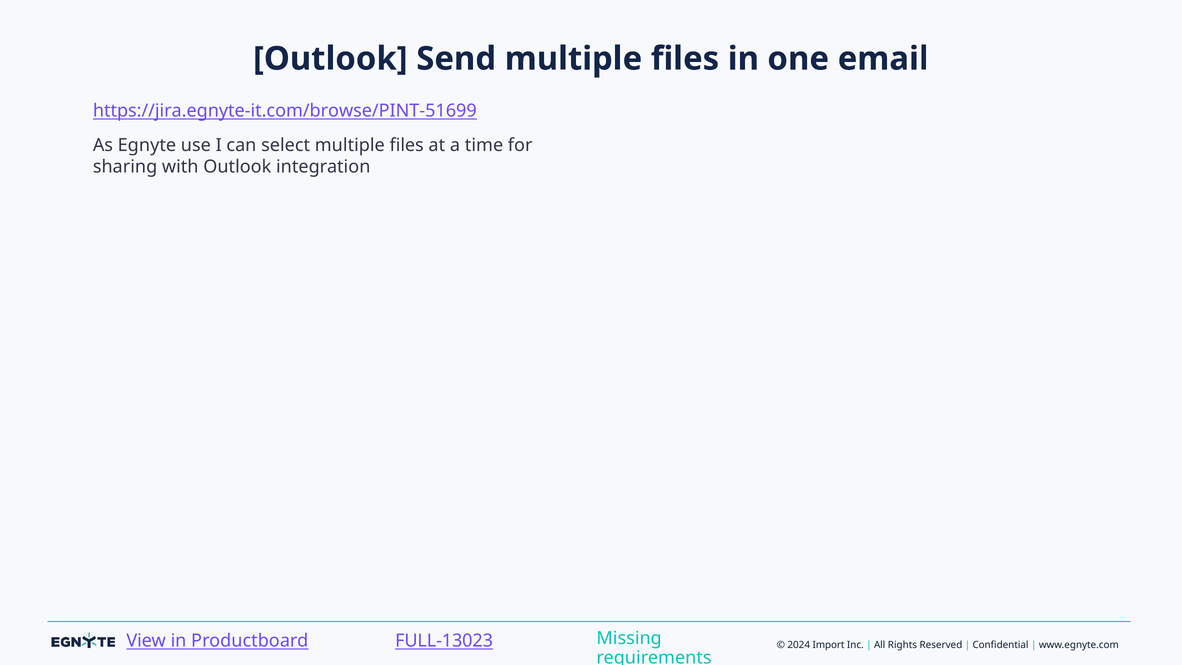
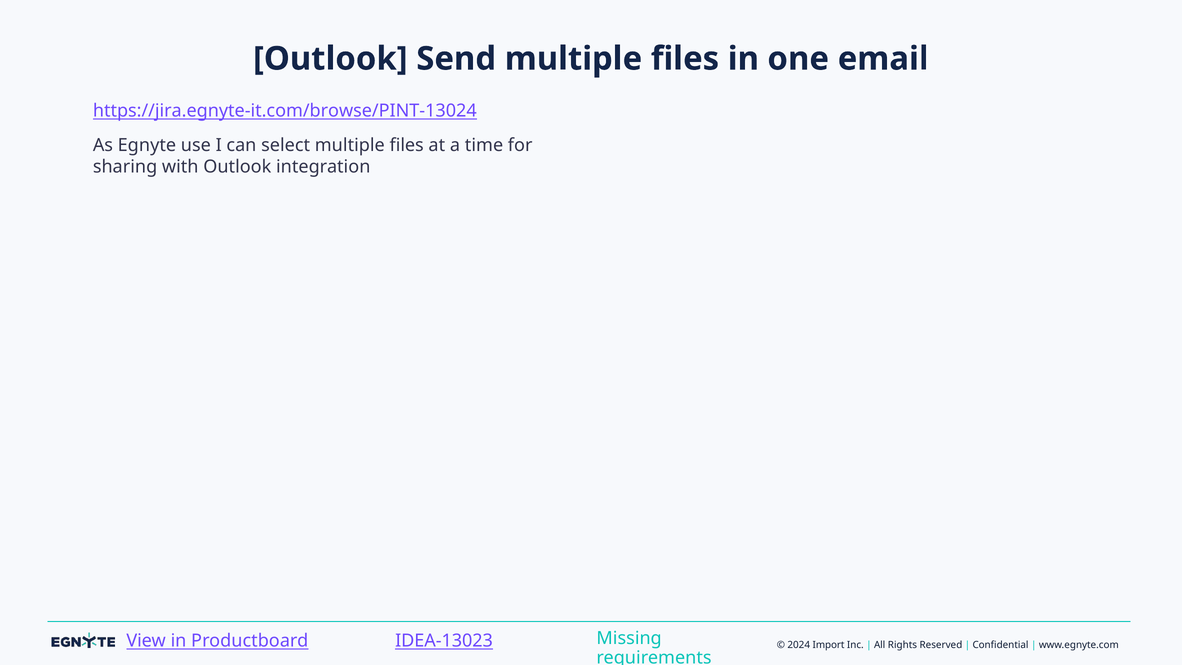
https://jira.egnyte-it.com/browse/PINT-51699: https://jira.egnyte-it.com/browse/PINT-51699 -> https://jira.egnyte-it.com/browse/PINT-13024 (285, 111)
FULL-13023: FULL-13023 -> IDEA-13023 (444, 640)
